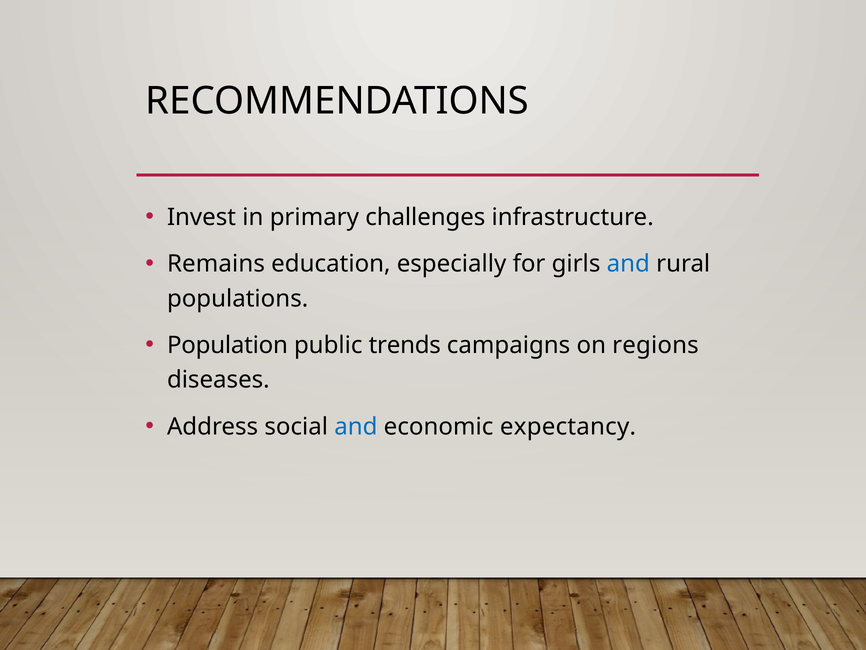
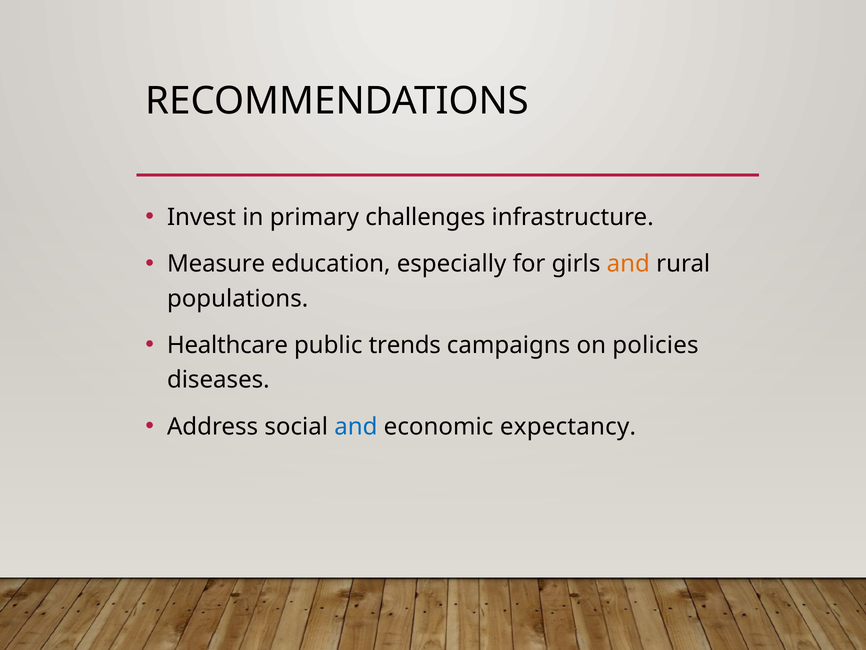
Remains: Remains -> Measure (216, 264)
and colour: blue -> orange (628, 264)
Population: Population -> Healthcare (227, 345)
regions: regions -> policies (655, 345)
